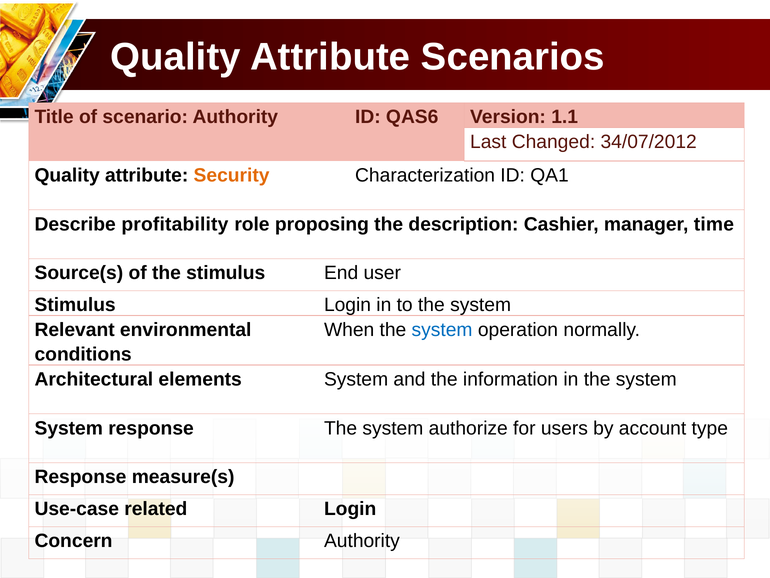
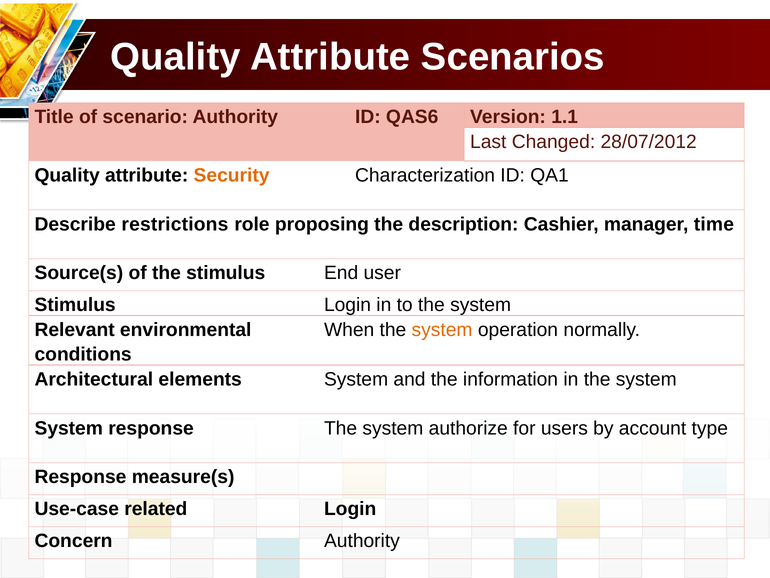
34/07/2012: 34/07/2012 -> 28/07/2012 (649, 142)
profitability: profitability -> restrictions (175, 224)
system colour: blue -> orange (442, 330)
